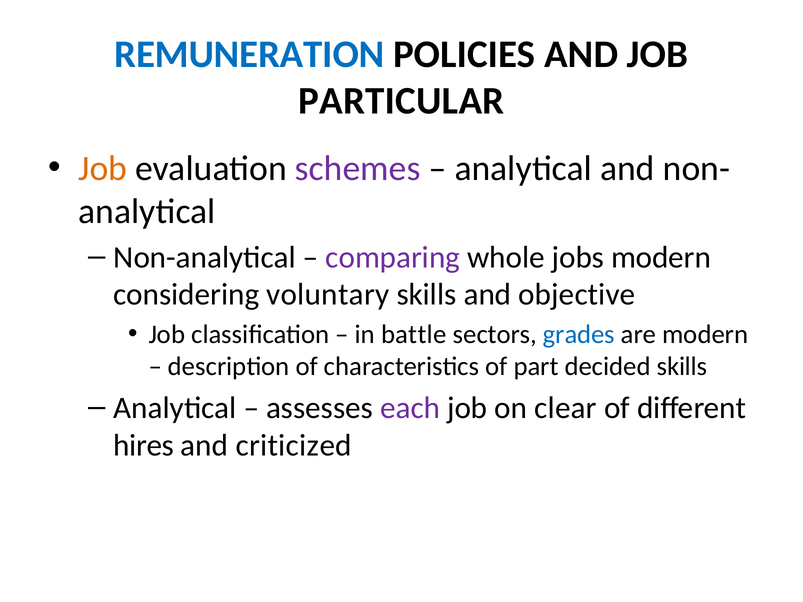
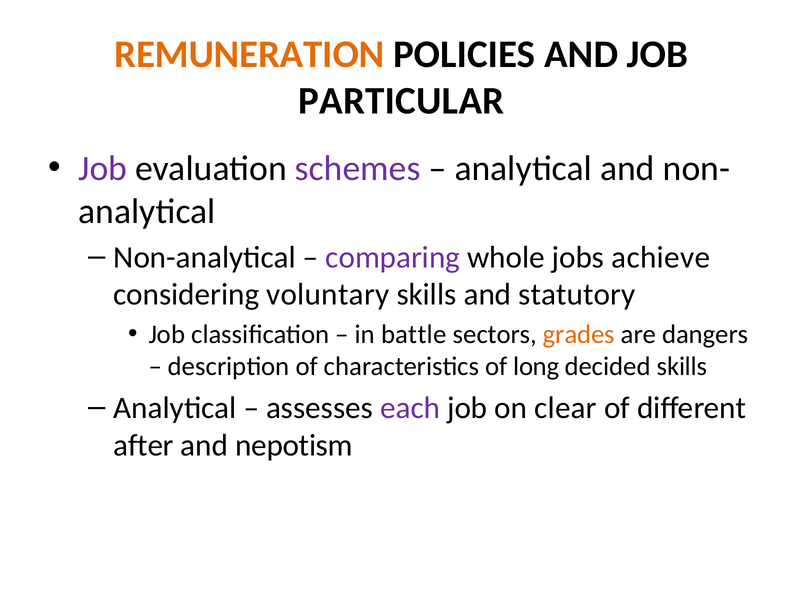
REMUNERATION colour: blue -> orange (249, 54)
Job colour: orange -> purple (103, 168)
jobs modern: modern -> achieve (661, 257)
objective: objective -> statutory (577, 295)
grades colour: blue -> orange (579, 335)
are modern: modern -> dangers (705, 335)
part: part -> long (536, 367)
hires: hires -> after (144, 445)
criticized: criticized -> nepotism (294, 445)
